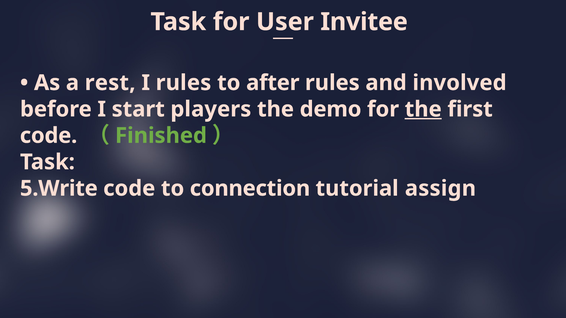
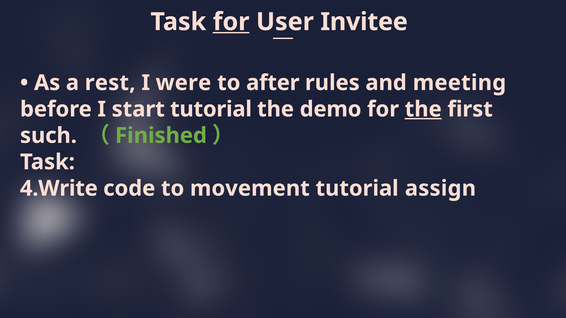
for underline: none -> present (231, 22)
I rules: rules -> were (183, 83)
involved: involved -> meeting (459, 83)
start players: players -> tutorial (211, 109)
code: code -> such (48, 136)
5.Write: 5.Write -> 4.Write (59, 189)
connection: connection -> movement (250, 189)
